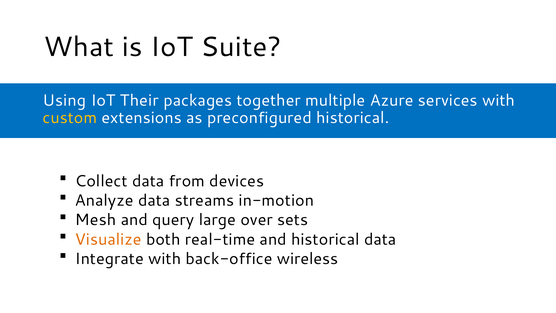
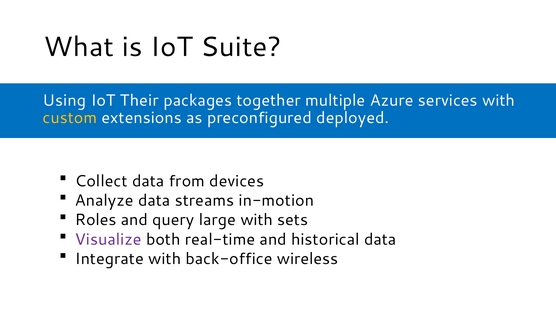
preconfigured historical: historical -> deployed (353, 118)
Mesh: Mesh -> Roles (96, 220)
large over: over -> with (257, 220)
Visualize colour: orange -> purple (108, 239)
